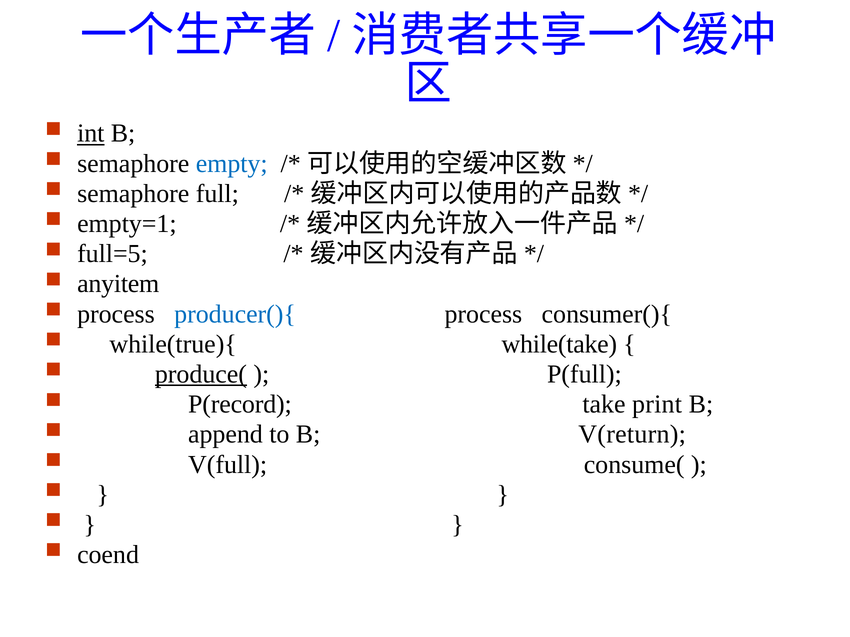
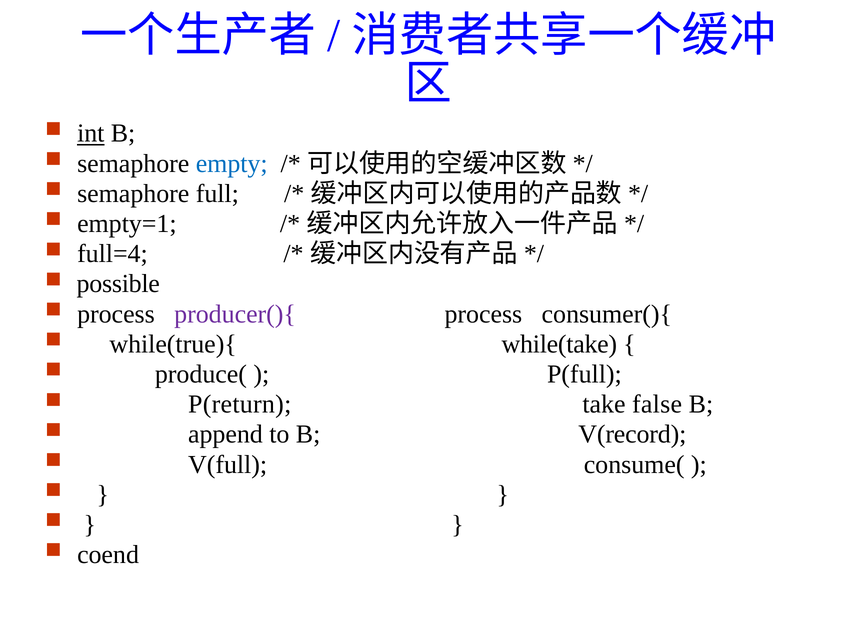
full=5: full=5 -> full=4 (112, 254)
anyitem: anyitem -> possible (118, 284)
producer(){ colour: blue -> purple (235, 314)
produce( underline: present -> none (201, 374)
P(record: P(record -> P(return (240, 405)
print: print -> false (657, 405)
V(return: V(return -> V(record (632, 435)
